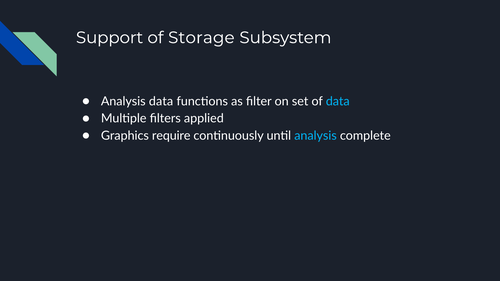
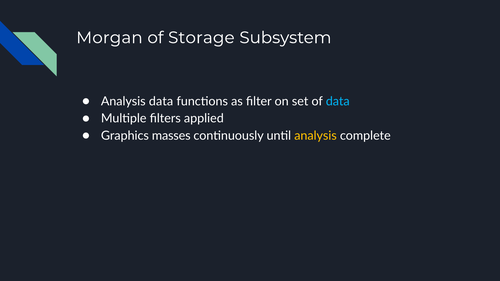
Support: Support -> Morgan (109, 38)
require: require -> masses (171, 136)
analysis colour: light blue -> yellow (316, 136)
